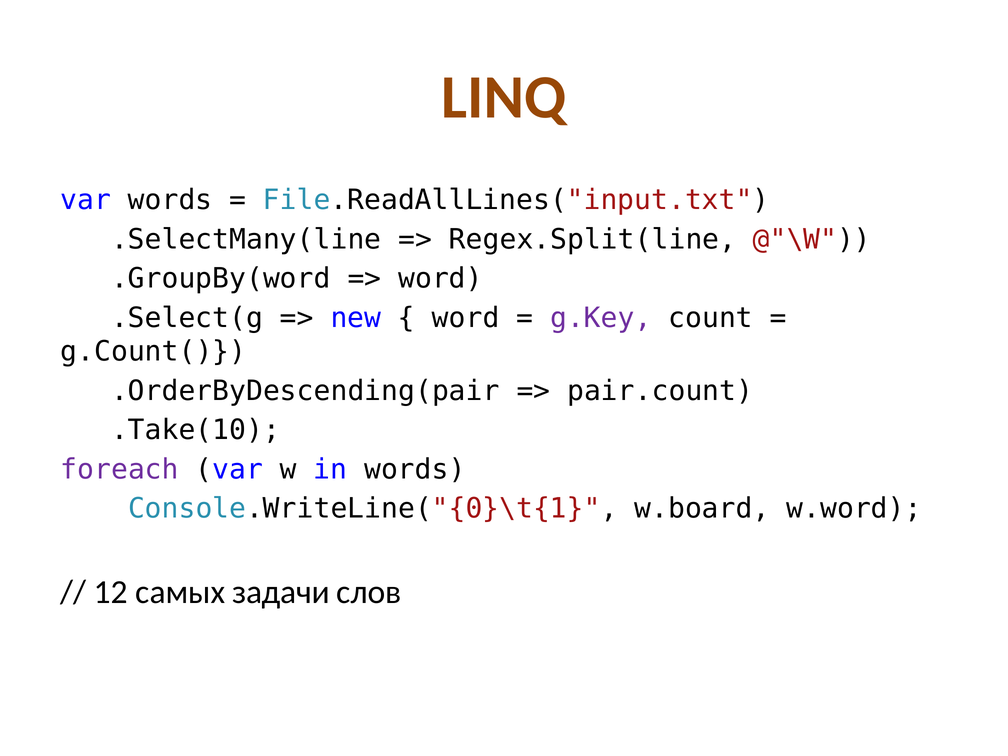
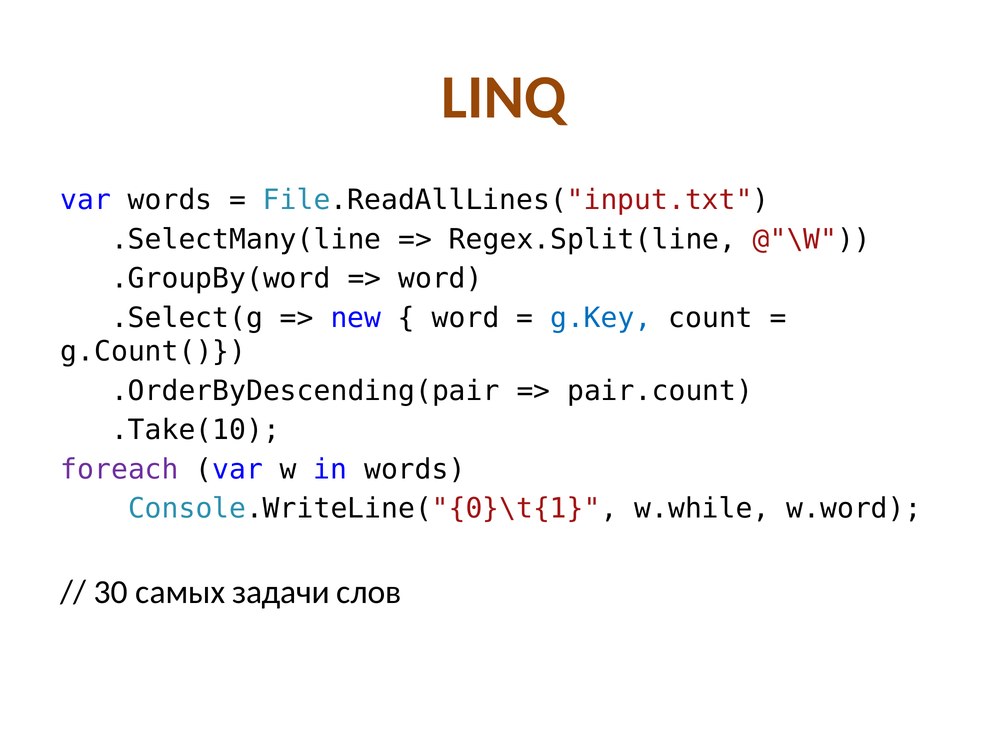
g.Key colour: purple -> blue (601, 318)
w.board: w.board -> w.while (702, 509)
12: 12 -> 30 (111, 592)
